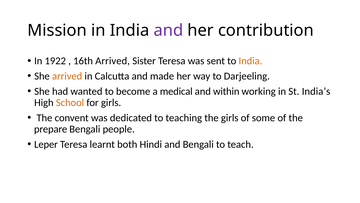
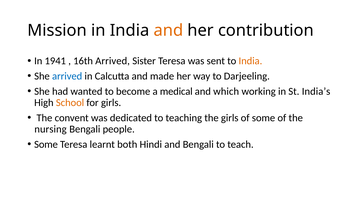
and colour: purple -> orange (168, 30)
1922: 1922 -> 1941 (55, 61)
arrived colour: orange -> blue (67, 76)
within: within -> which (226, 91)
prepare: prepare -> nursing (51, 129)
Leper: Leper -> Some (46, 144)
